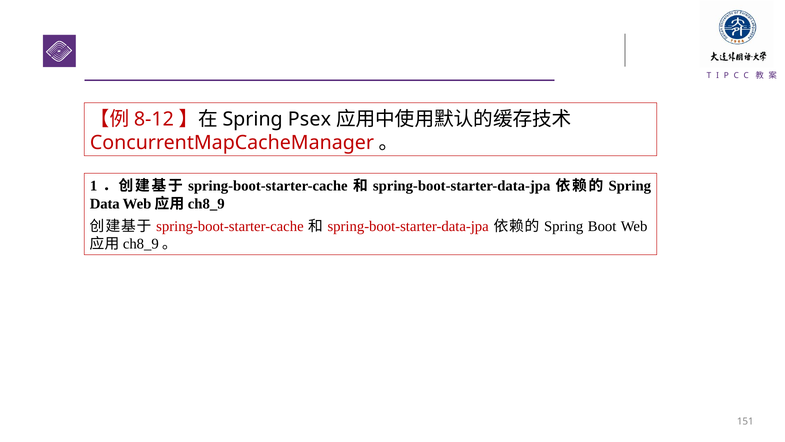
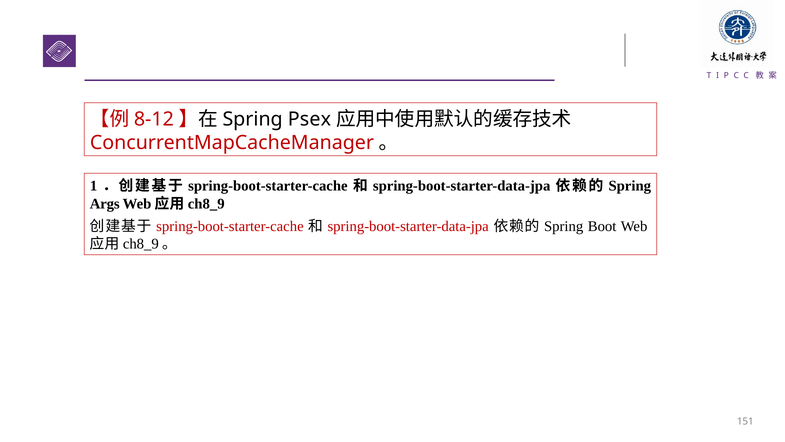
Data: Data -> Args (105, 203)
